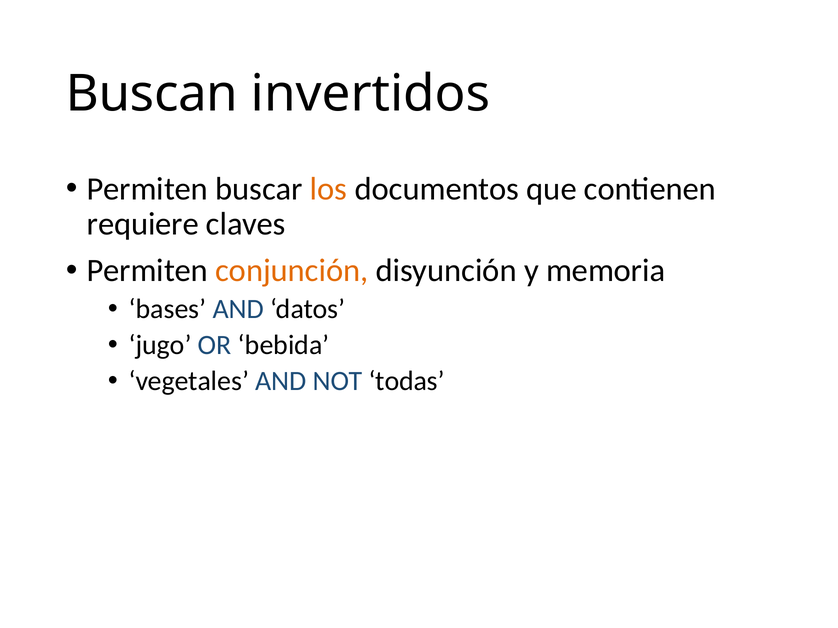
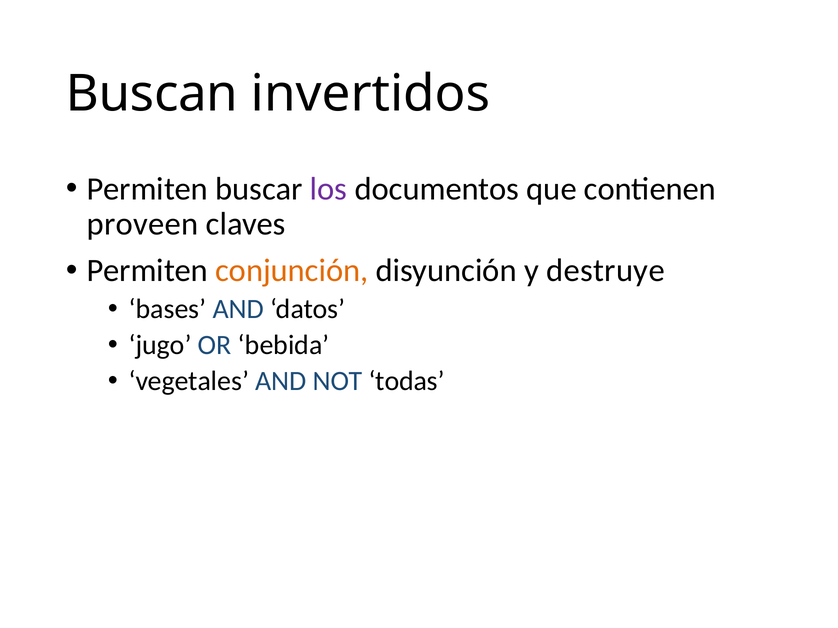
los colour: orange -> purple (329, 189)
requiere: requiere -> proveen (143, 224)
memoria: memoria -> destruye (605, 271)
